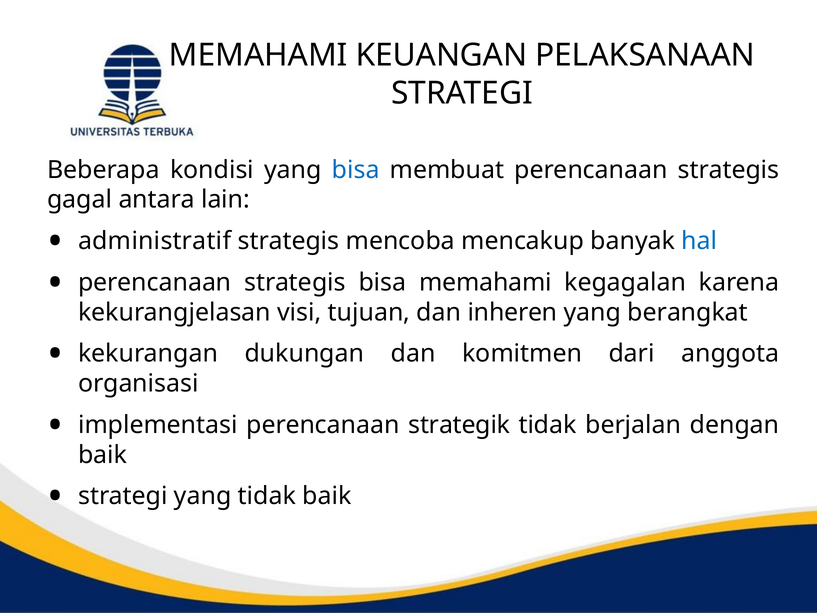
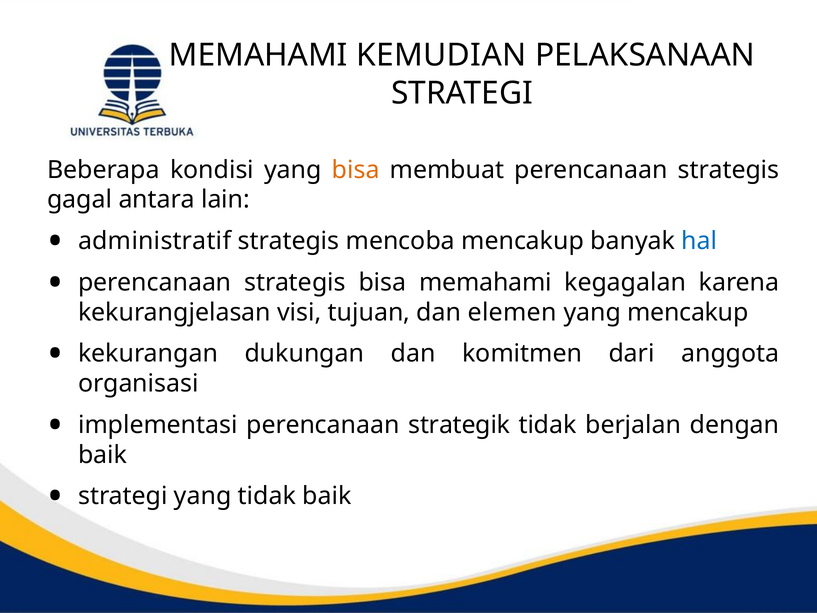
KEUANGAN: KEUANGAN -> KEMUDIAN (441, 55)
bisa colour: blue -> orange (356, 170)
inheren: inheren -> elemen (512, 312)
yang berangkat: berangkat -> mencakup (688, 312)
